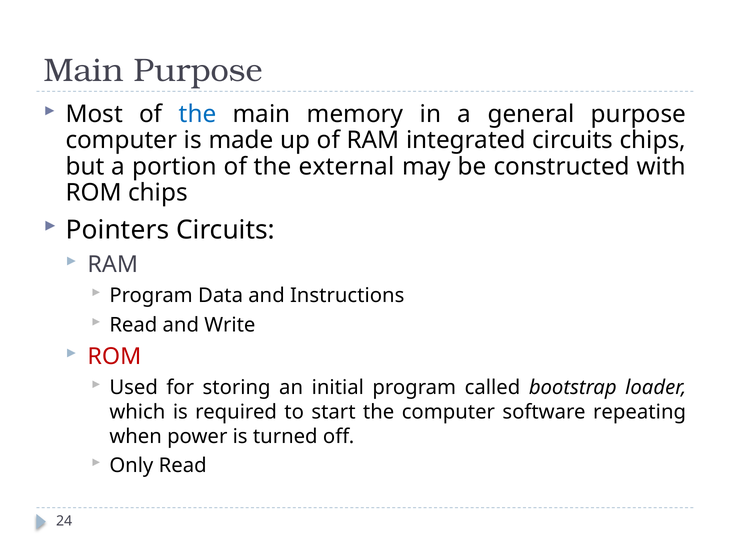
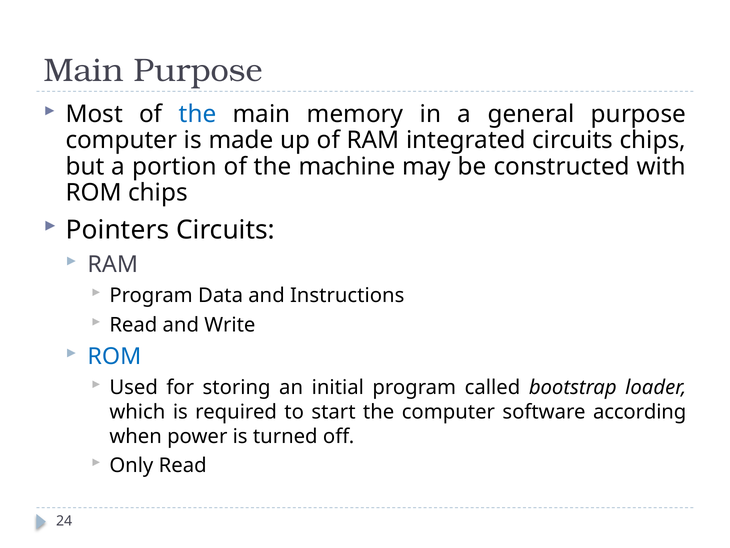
external: external -> machine (347, 166)
ROM colour: red -> blue (114, 356)
repeating: repeating -> according (640, 412)
